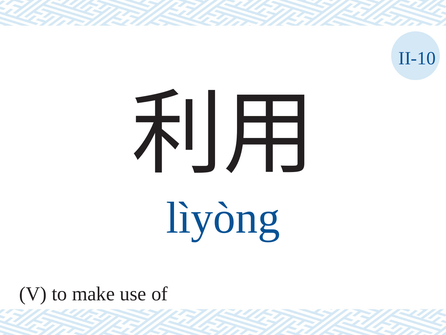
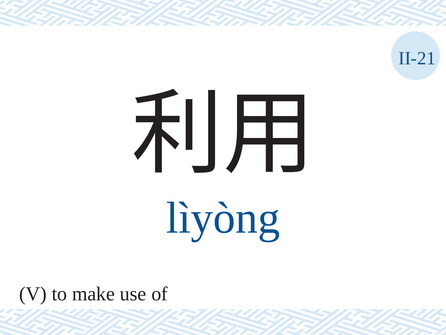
II-10: II-10 -> II-21 (417, 58)
